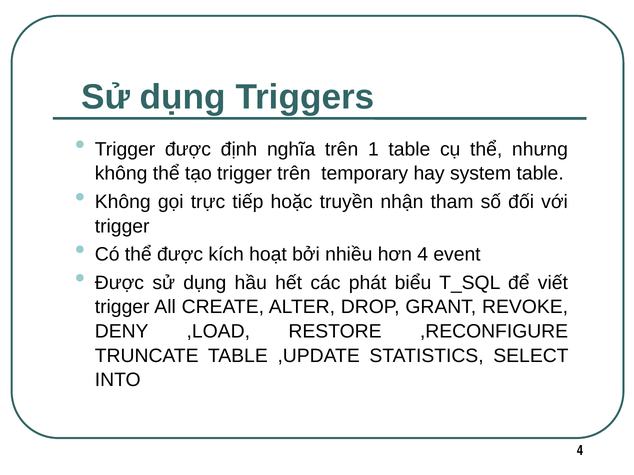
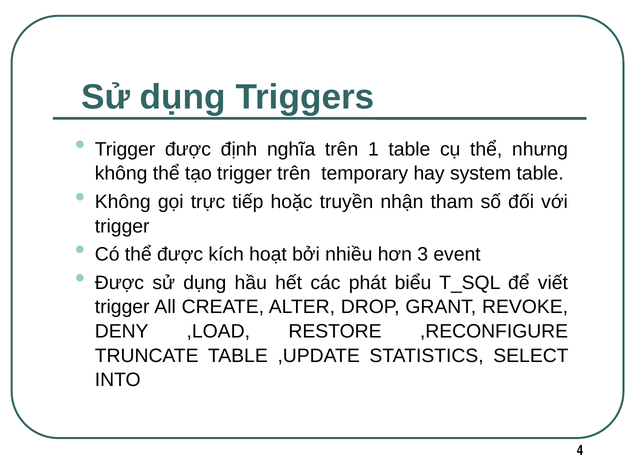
hơn 4: 4 -> 3 (423, 255)
